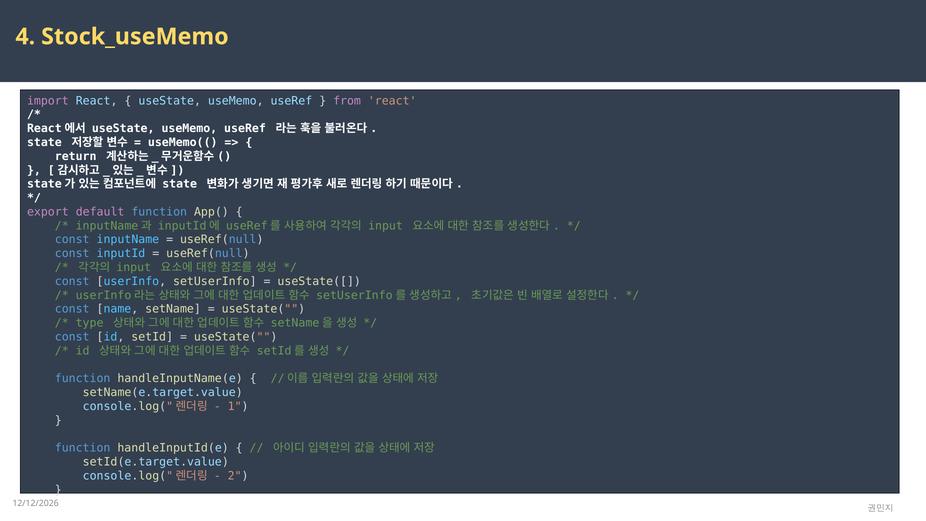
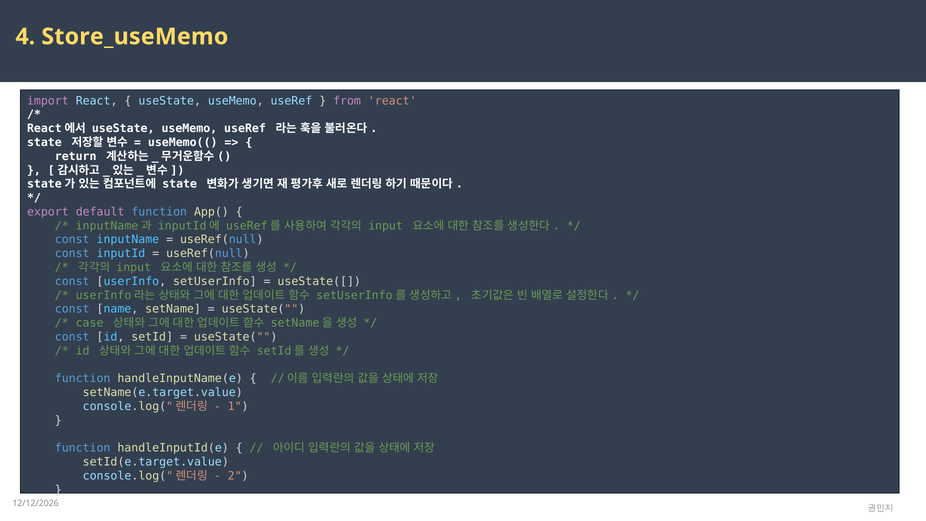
Stock_useMemo: Stock_useMemo -> Store_useMemo (135, 37)
type: type -> case (90, 323)
